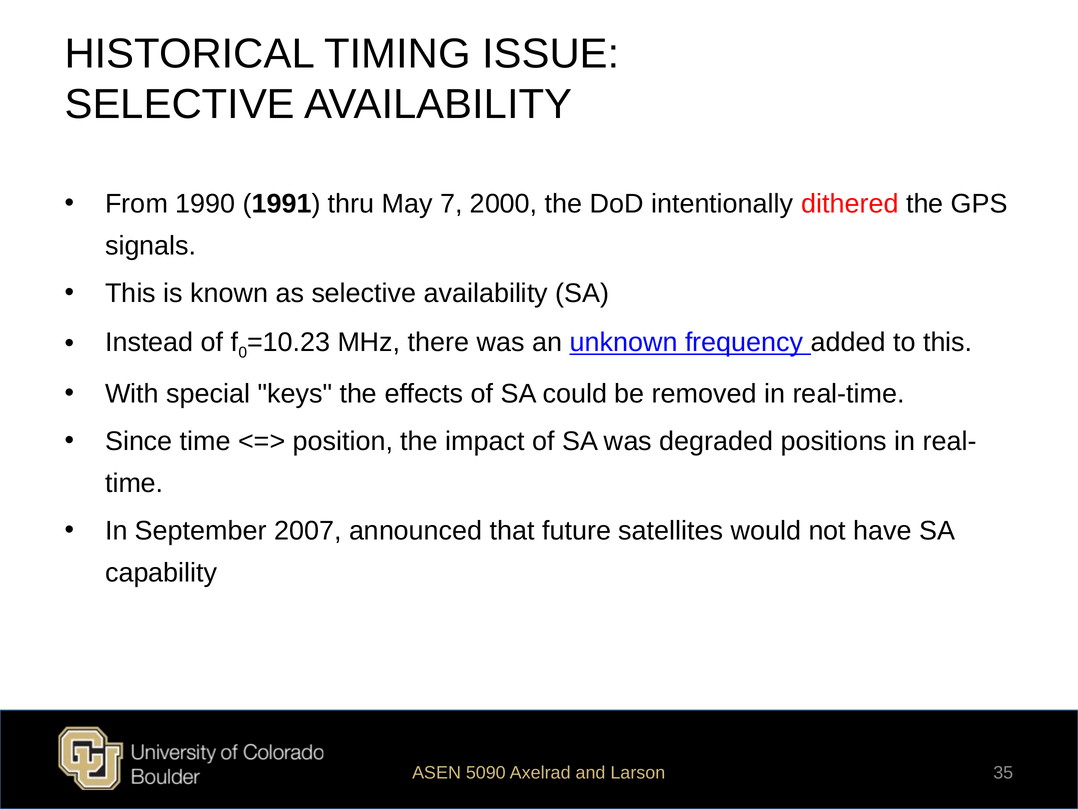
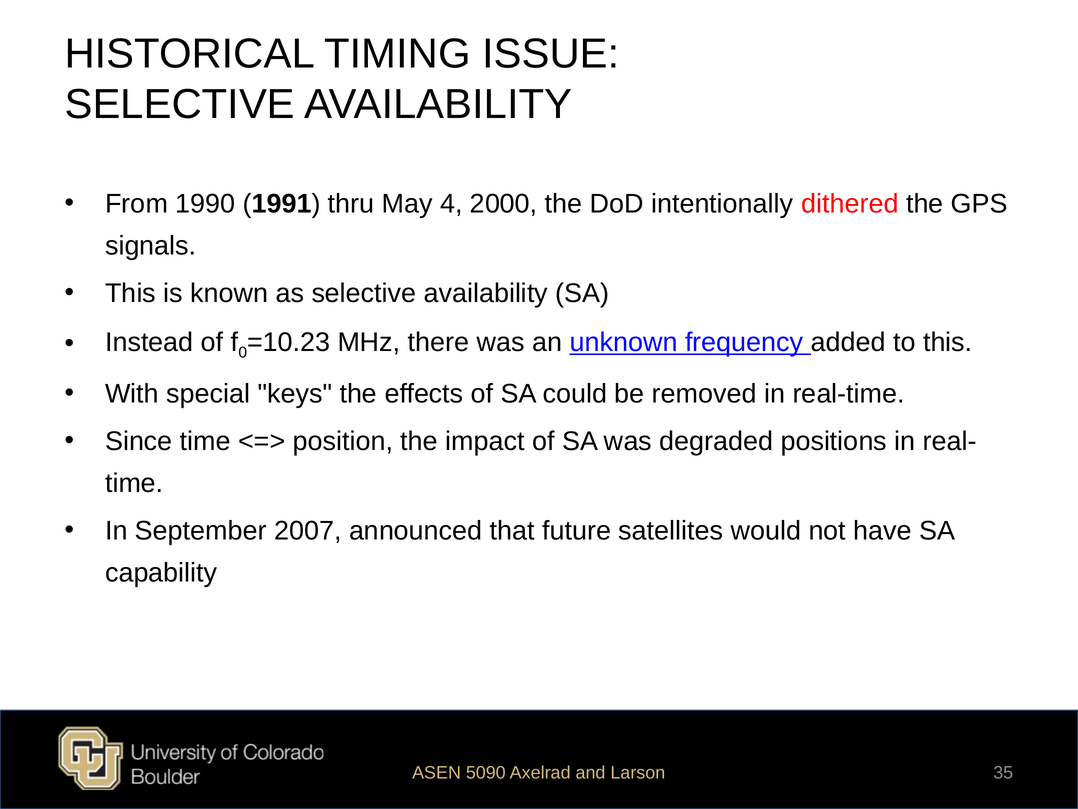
7: 7 -> 4 (451, 204)
